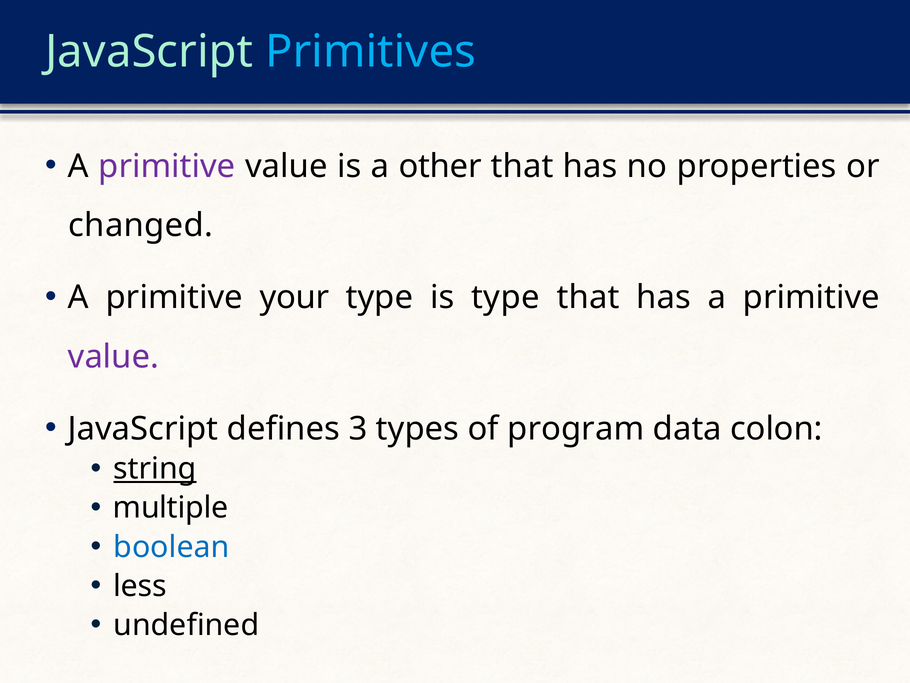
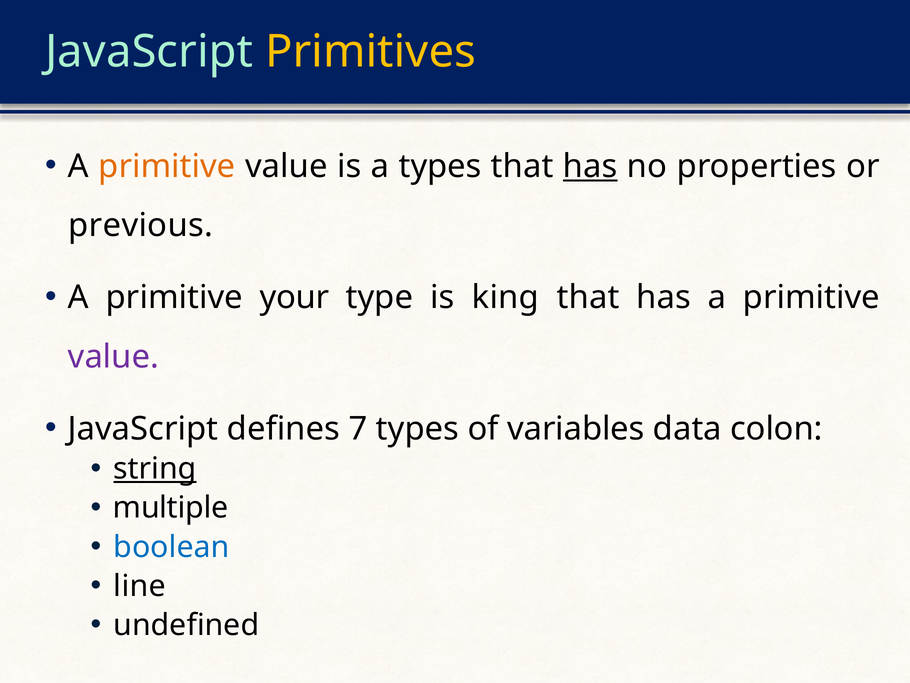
Primitives colour: light blue -> yellow (371, 52)
primitive colour: purple -> orange (167, 166)
a other: other -> types (440, 166)
has underline: none -> present (590, 166)
changed: changed -> previous (141, 225)
is type: type -> king (505, 297)
3: 3 -> 7 (358, 429)
program: program -> variables (576, 429)
less: less -> line (140, 586)
